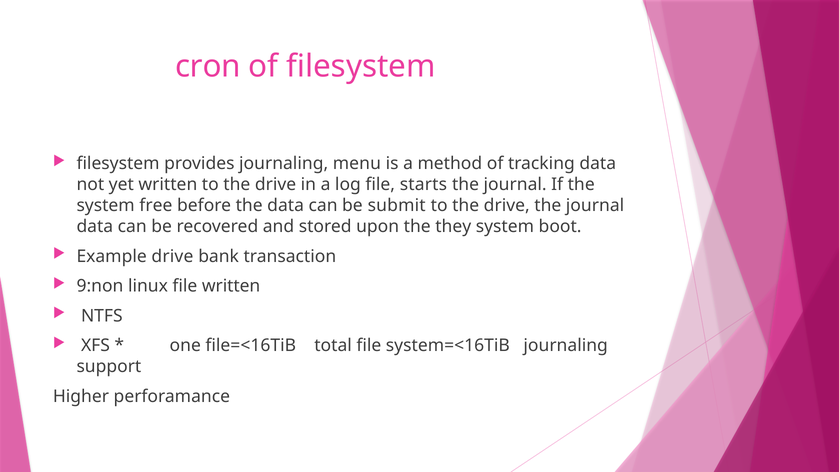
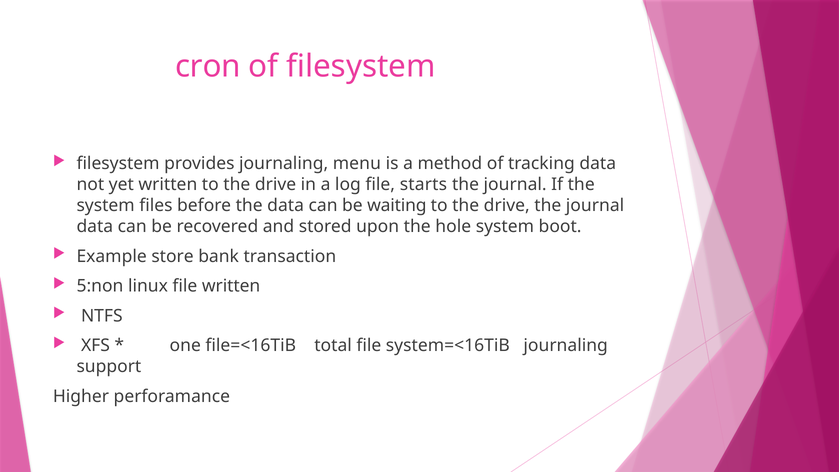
free: free -> files (156, 206)
submit: submit -> waiting (397, 206)
they: they -> hole (453, 227)
Example drive: drive -> store (173, 256)
9:non: 9:non -> 5:non (100, 286)
